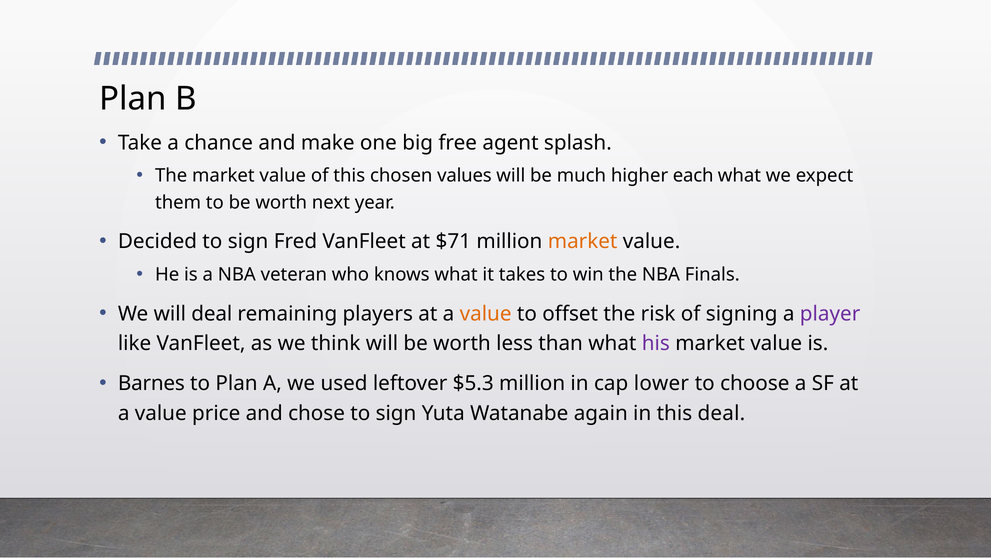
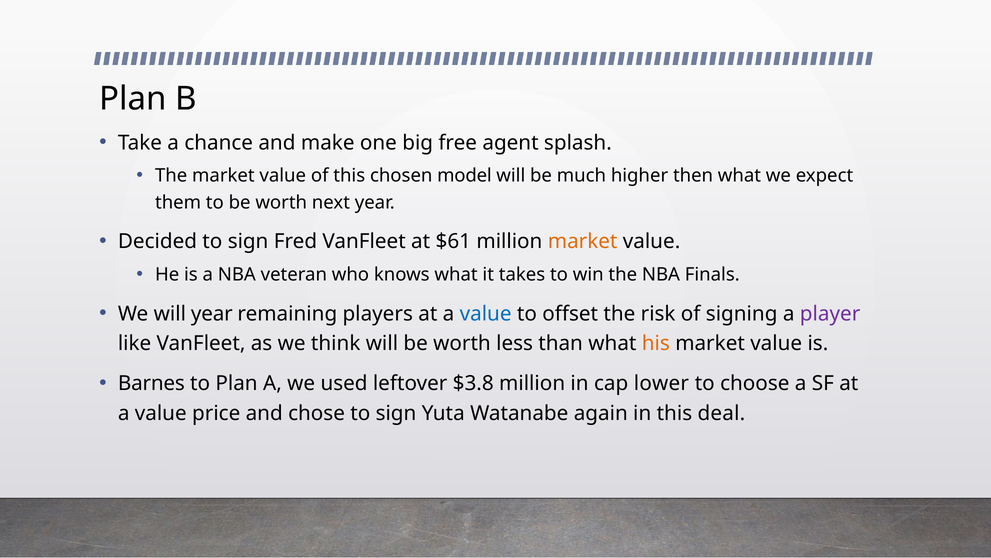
values: values -> model (464, 176)
each: each -> then (693, 176)
$71: $71 -> $61 (453, 241)
will deal: deal -> year (212, 313)
value colour: orange -> blue (486, 313)
his colour: purple -> orange (656, 343)
$5.3: $5.3 -> $3.8 (473, 383)
